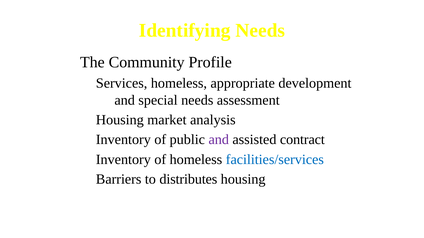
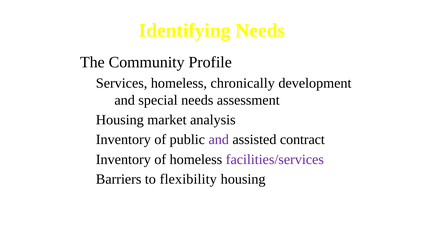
appropriate: appropriate -> chronically (243, 83)
facilities/services colour: blue -> purple (275, 160)
distributes: distributes -> flexibility (188, 179)
